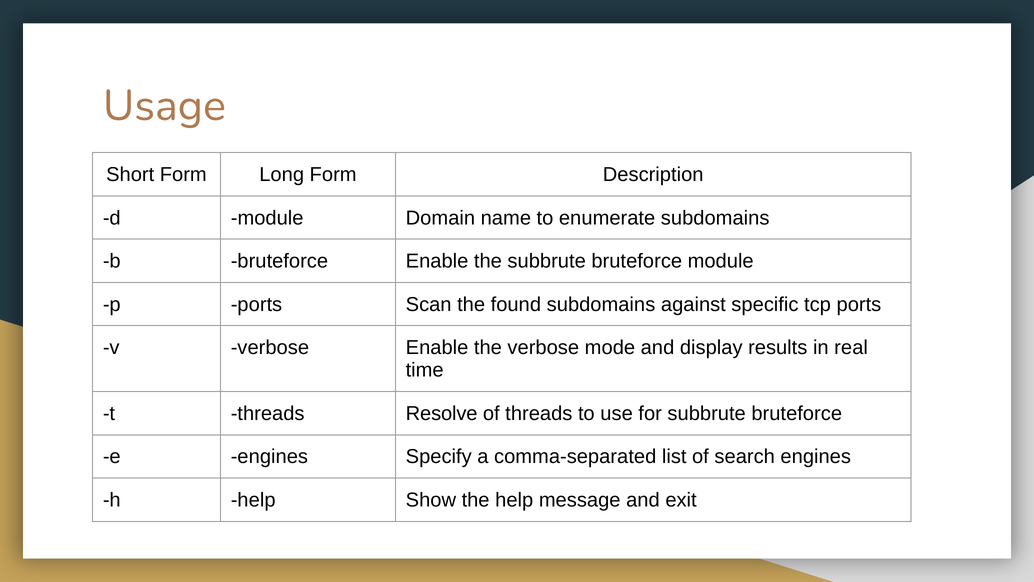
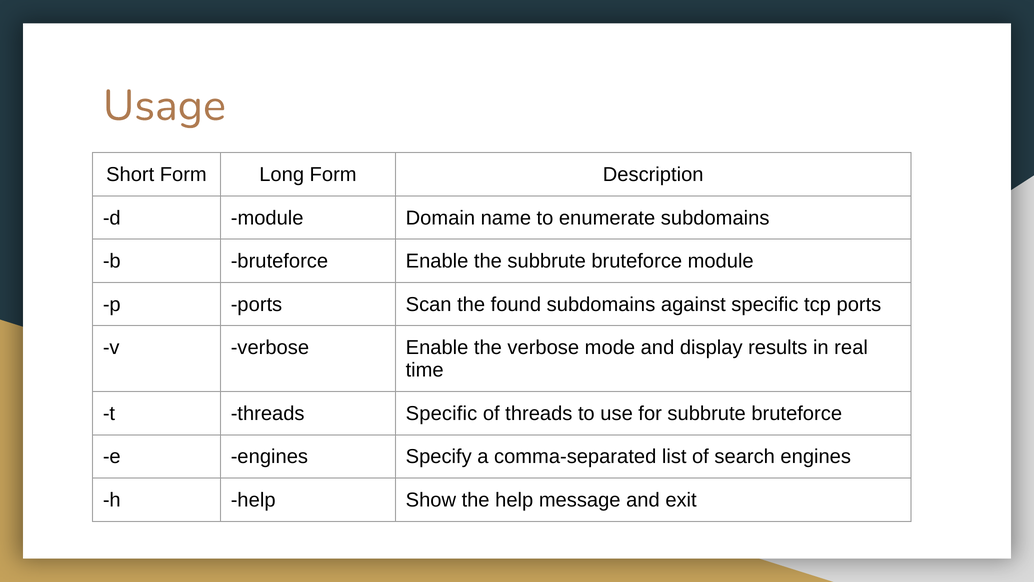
threads Resolve: Resolve -> Specific (441, 413)
